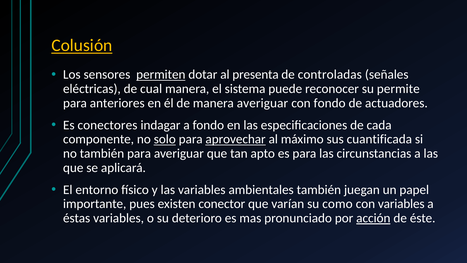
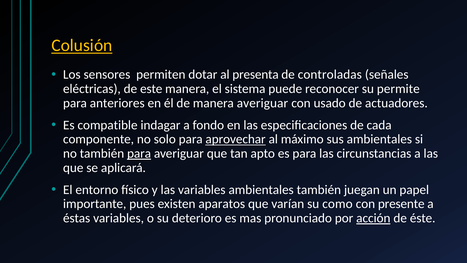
permiten underline: present -> none (161, 75)
cual: cual -> este (151, 89)
con fondo: fondo -> usado (330, 103)
conectores: conectores -> compatible (108, 125)
solo underline: present -> none (165, 139)
sus cuantificada: cuantificada -> ambientales (379, 139)
para underline: none -> present (139, 153)
conector: conector -> aparatos (222, 204)
con variables: variables -> presente (401, 204)
